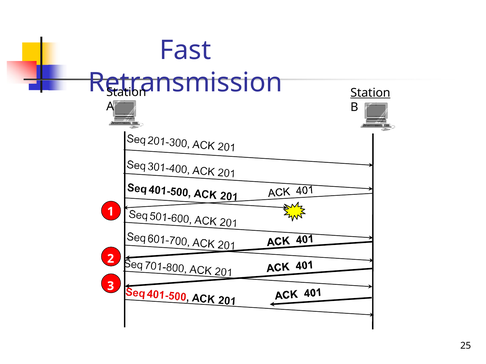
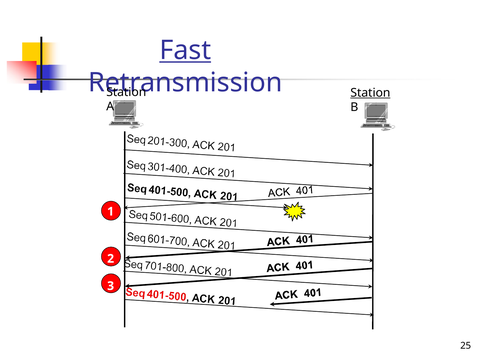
Fast underline: none -> present (185, 50)
